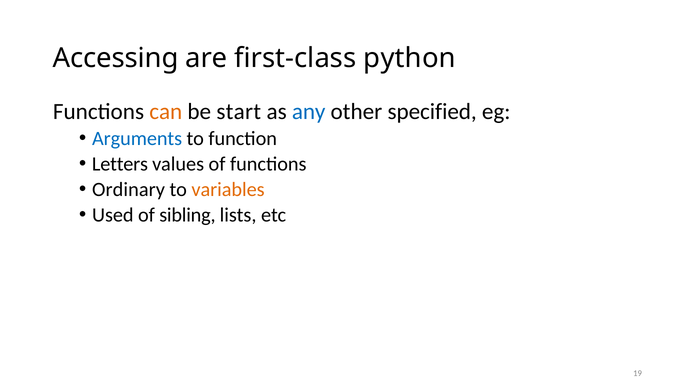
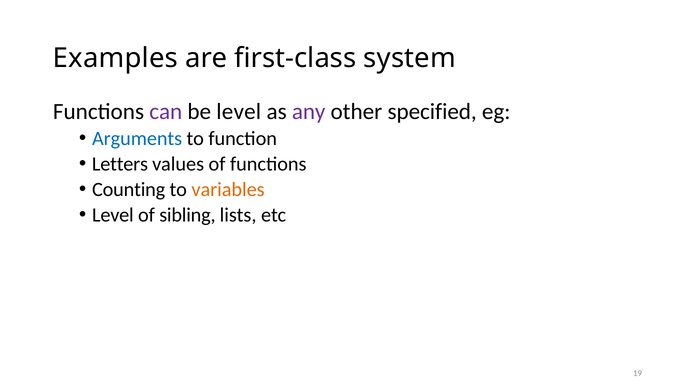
Accessing: Accessing -> Examples (116, 58)
python: python -> system (410, 58)
can colour: orange -> purple (166, 111)
be start: start -> level (239, 111)
any colour: blue -> purple (309, 111)
Ordinary: Ordinary -> Counting (129, 189)
Used: Used -> Level (113, 215)
